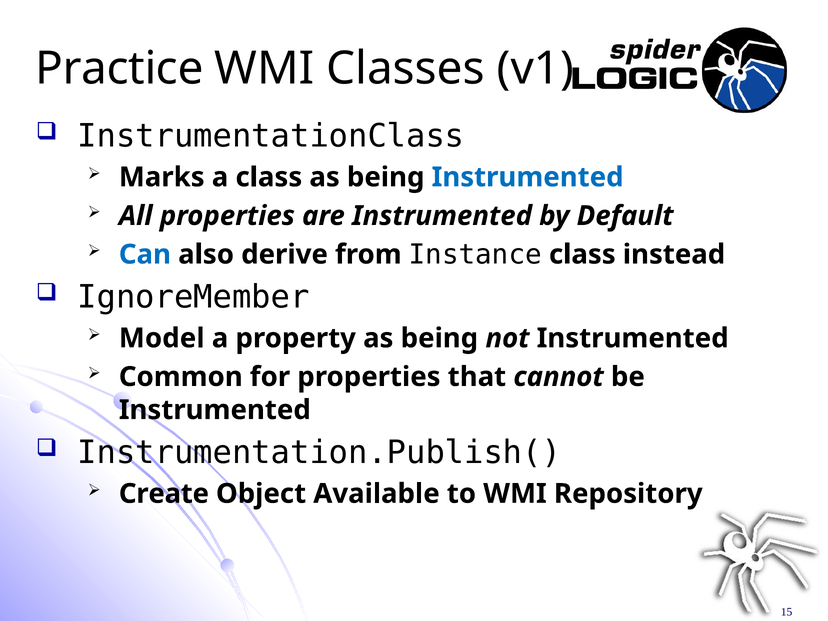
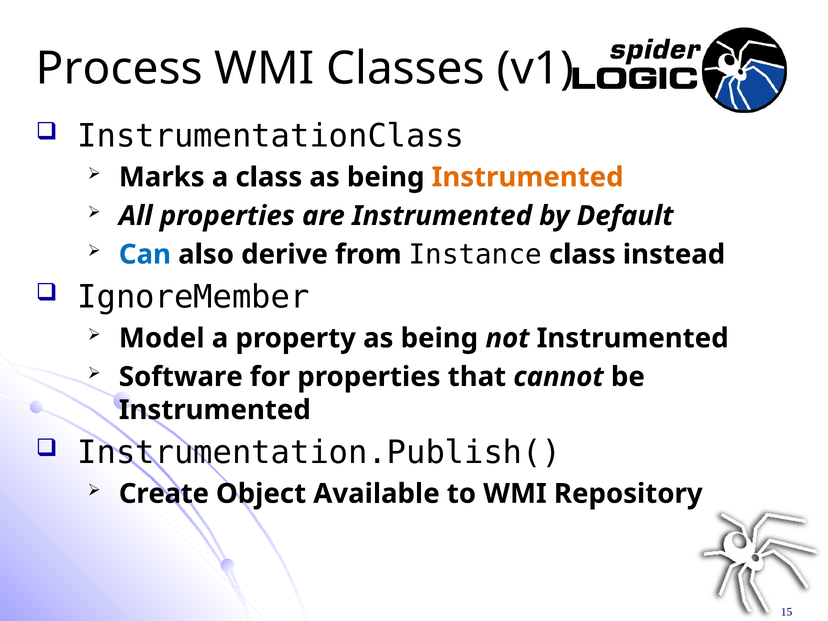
Practice: Practice -> Process (119, 69)
Instrumented colour: blue -> orange (528, 177)
Common: Common -> Software (181, 377)
